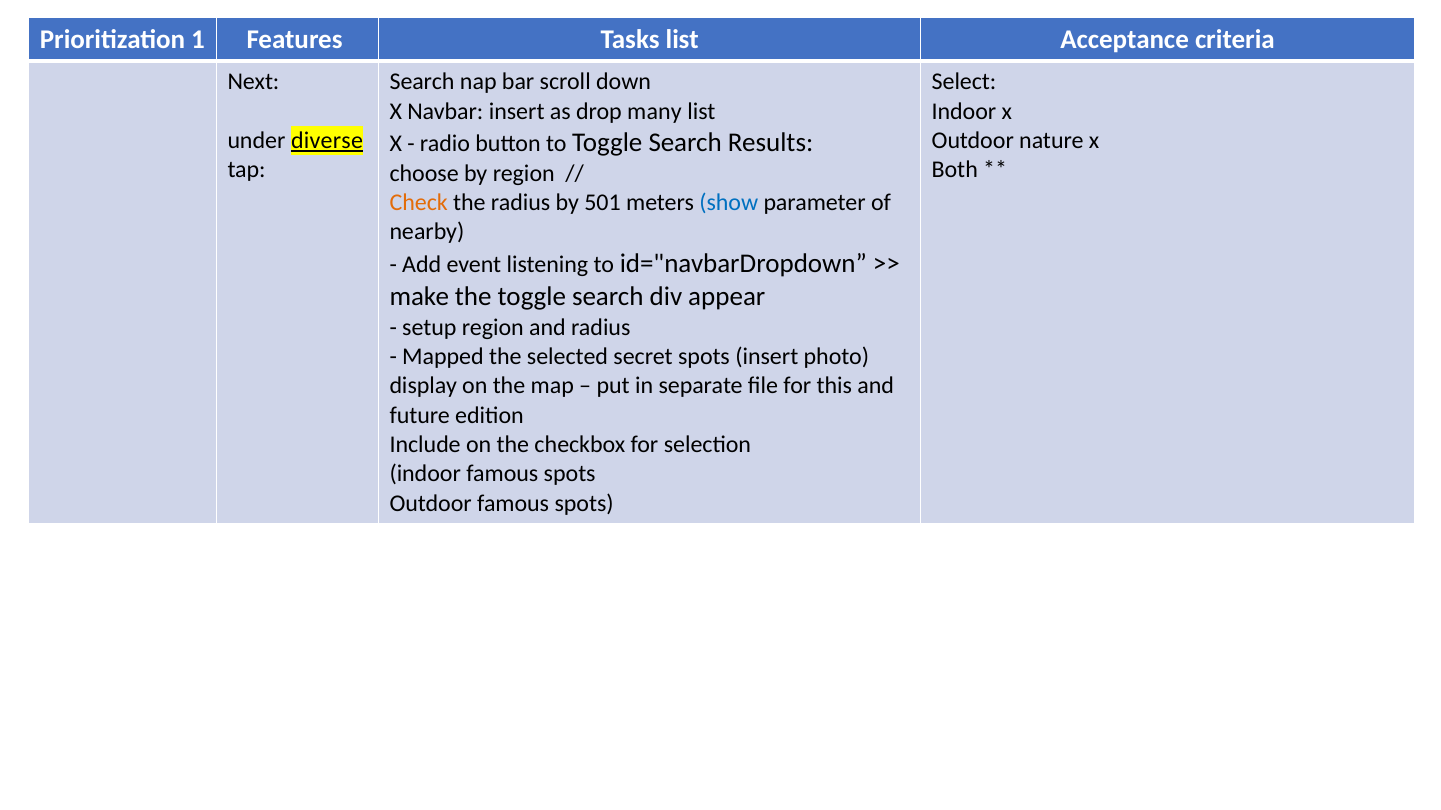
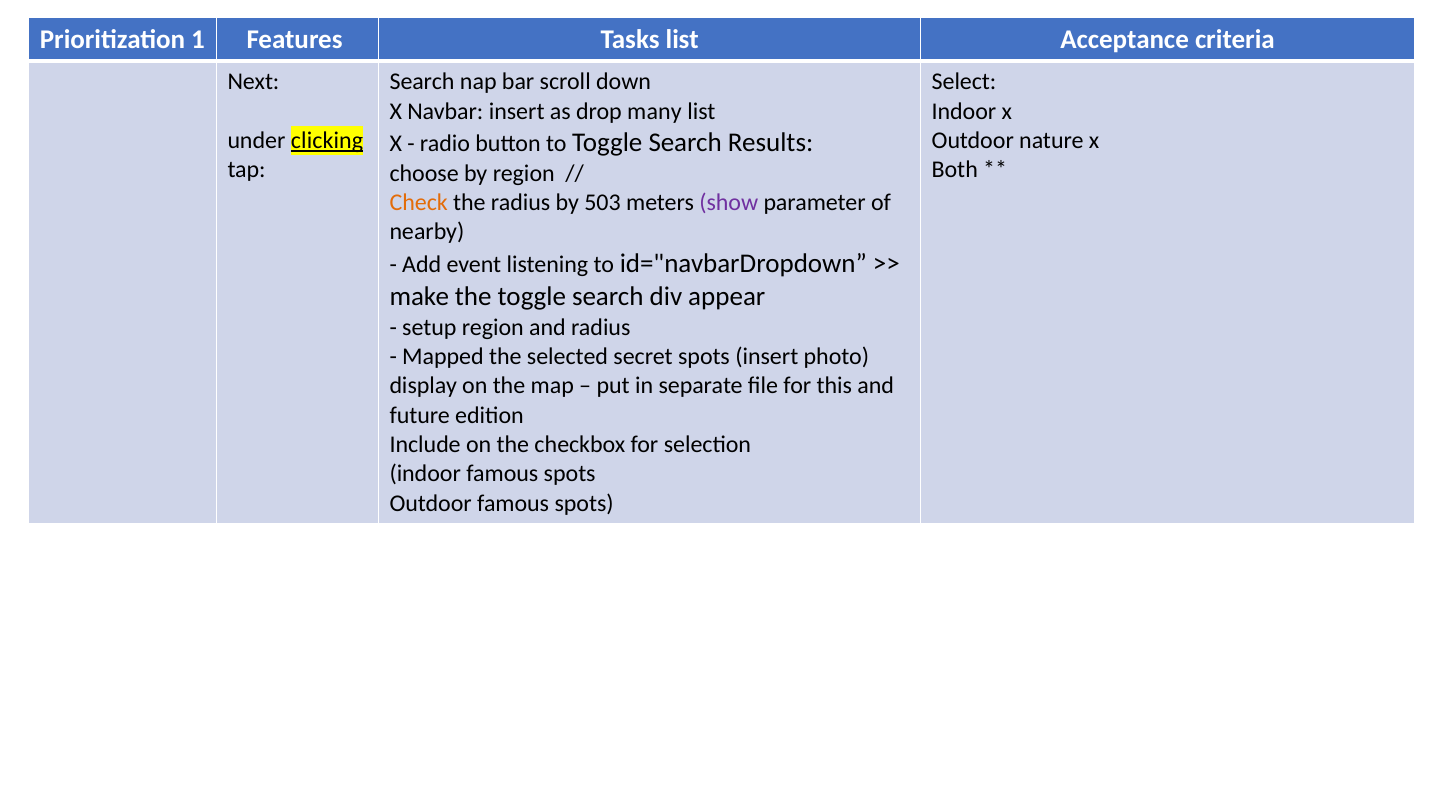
diverse: diverse -> clicking (327, 141)
501: 501 -> 503 (603, 203)
show colour: blue -> purple (729, 203)
